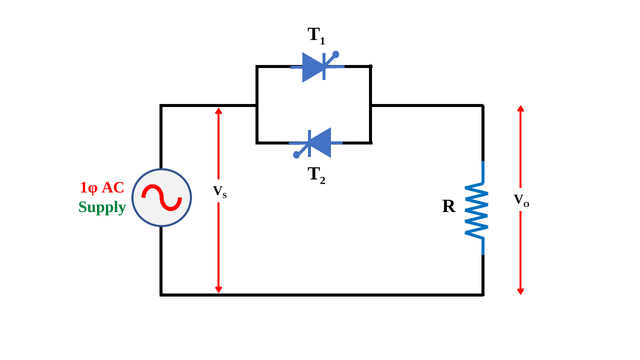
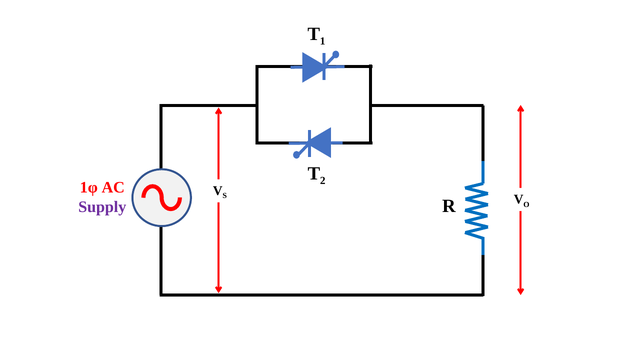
Supply colour: green -> purple (102, 207)
